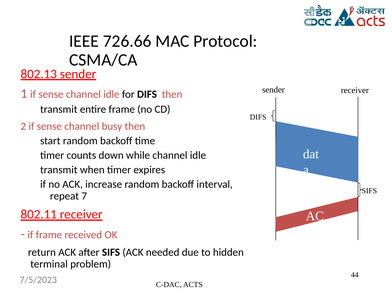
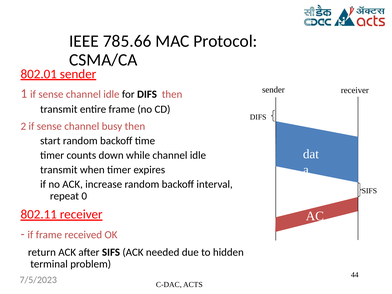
726.66: 726.66 -> 785.66 (127, 41)
802.13: 802.13 -> 802.01 (39, 74)
7: 7 -> 0 (84, 196)
